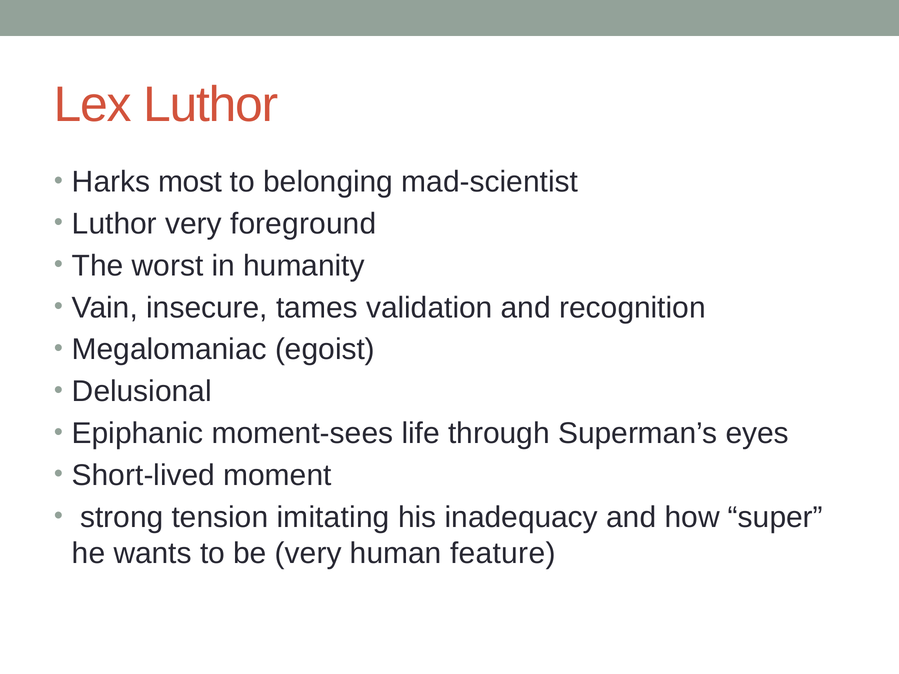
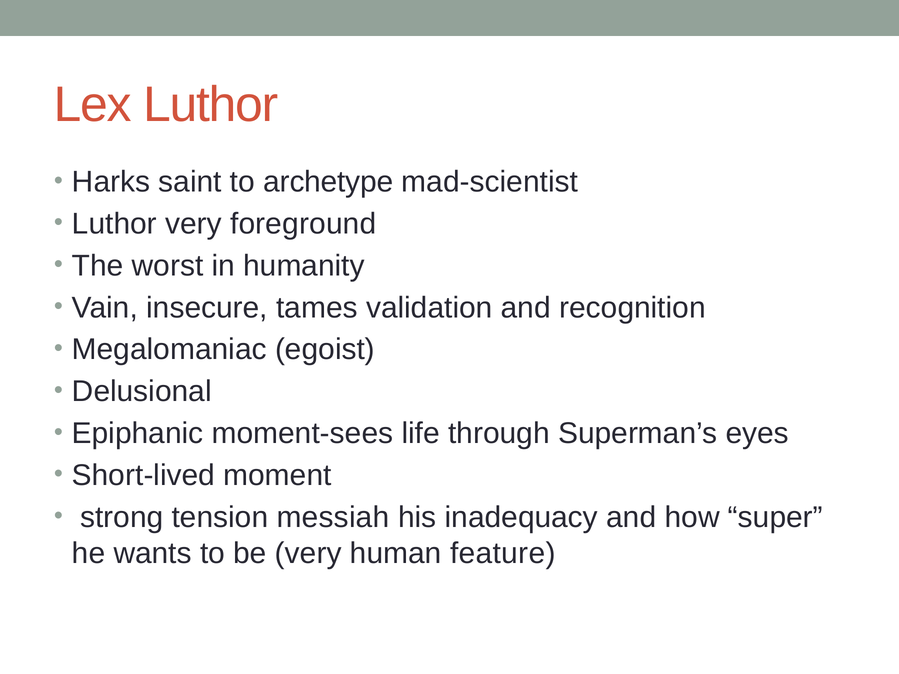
most: most -> saint (190, 182)
belonging: belonging -> archetype (328, 182)
imitating: imitating -> messiah (333, 517)
